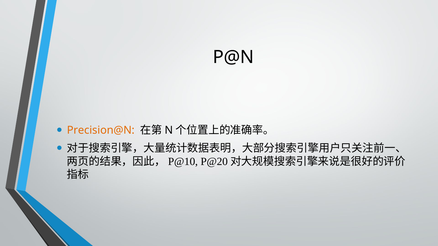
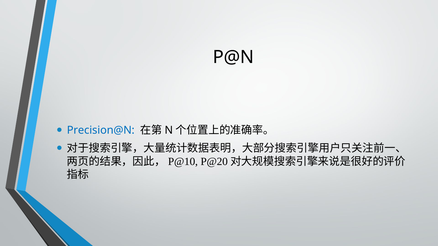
Precision@N colour: orange -> blue (101, 131)
